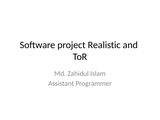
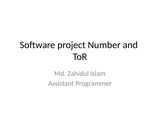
Realistic: Realistic -> Number (104, 45)
